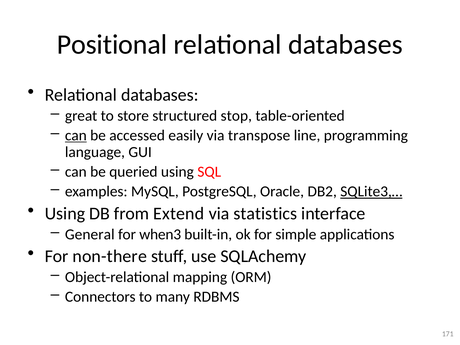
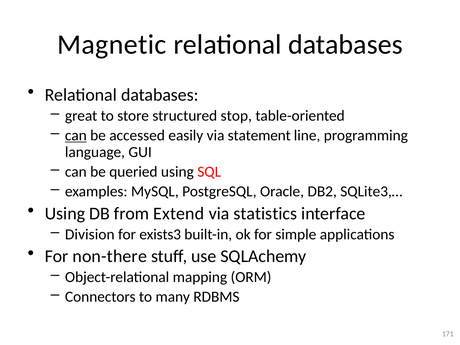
Positional: Positional -> Magnetic (112, 45)
transpose: transpose -> statement (259, 135)
SQLite3,… underline: present -> none (371, 192)
General: General -> Division (90, 234)
when3: when3 -> exists3 (160, 234)
